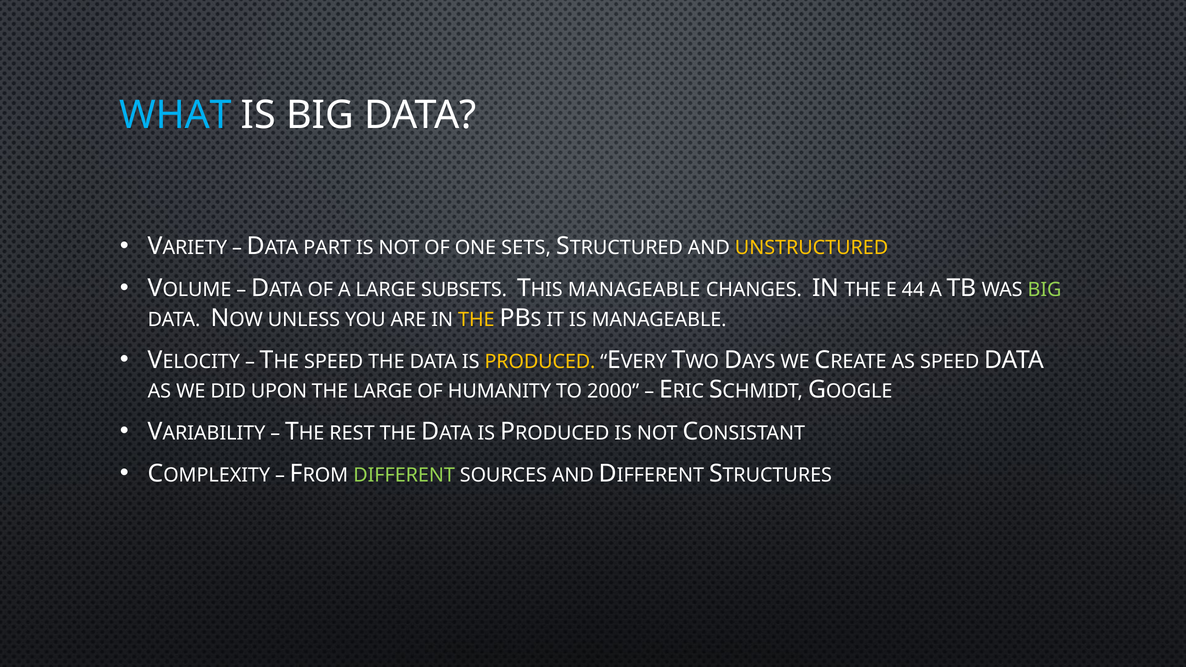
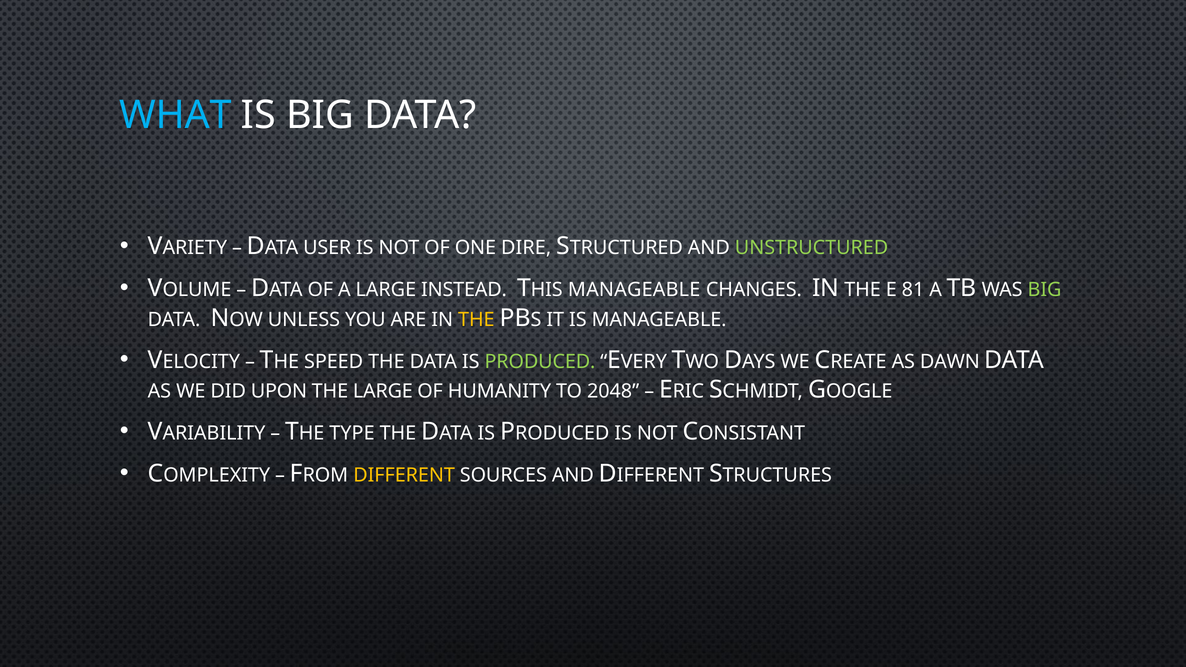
PART: PART -> USER (327, 248)
SETS: SETS -> DIRE (526, 248)
UNSTRUCTURED colour: yellow -> light green (812, 248)
SUBSETS: SUBSETS -> INSTEAD (464, 290)
44: 44 -> 81 (913, 290)
PRODUCED colour: yellow -> light green (540, 362)
AS SPEED: SPEED -> DAWN (950, 362)
2000: 2000 -> 2048 (613, 391)
REST: REST -> TYPE (352, 433)
DIFFERENT colour: light green -> yellow (404, 475)
